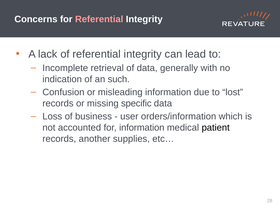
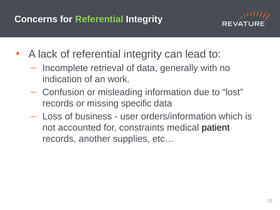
Referential colour: pink -> light green (99, 19)
such: such -> work (119, 79)
for information: information -> constraints (142, 128)
